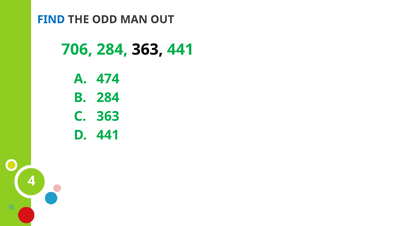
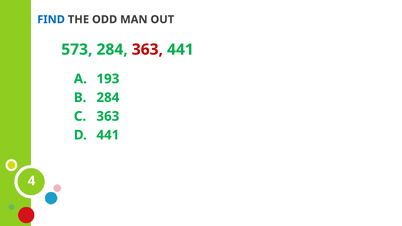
706: 706 -> 573 (77, 50)
363 colour: black -> red (147, 50)
474: 474 -> 193 (108, 79)
